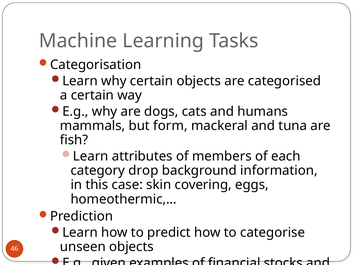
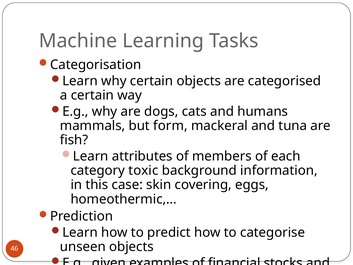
drop: drop -> toxic (143, 170)
